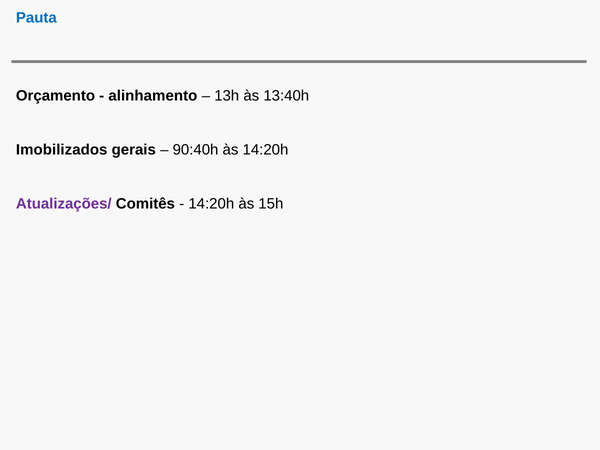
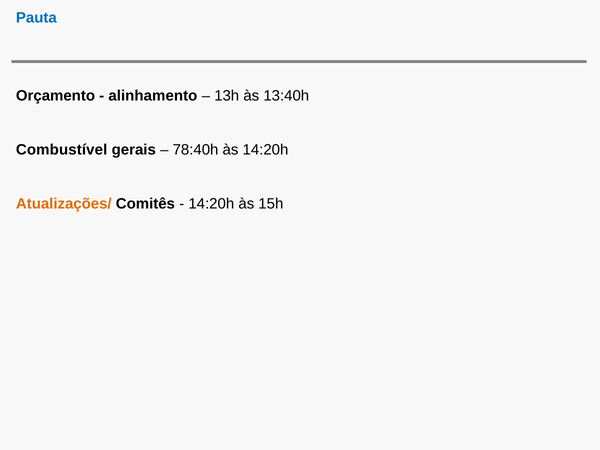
Imobilizados: Imobilizados -> Combustível (62, 150)
90:40h: 90:40h -> 78:40h (196, 150)
Atualizações/ colour: purple -> orange (64, 204)
